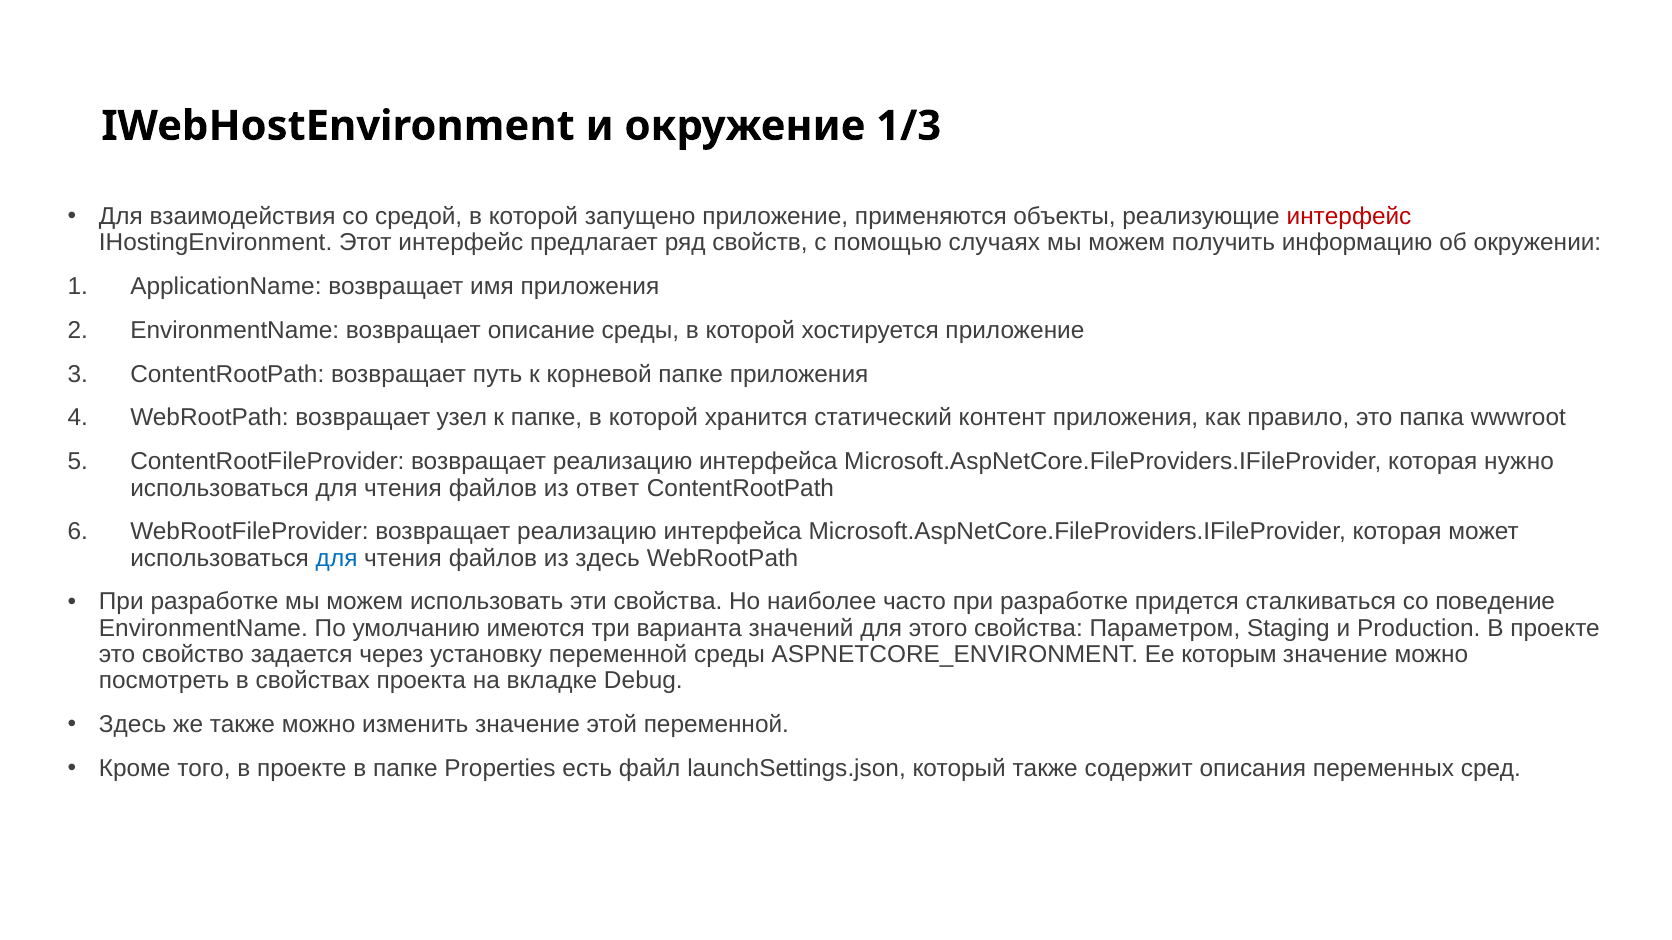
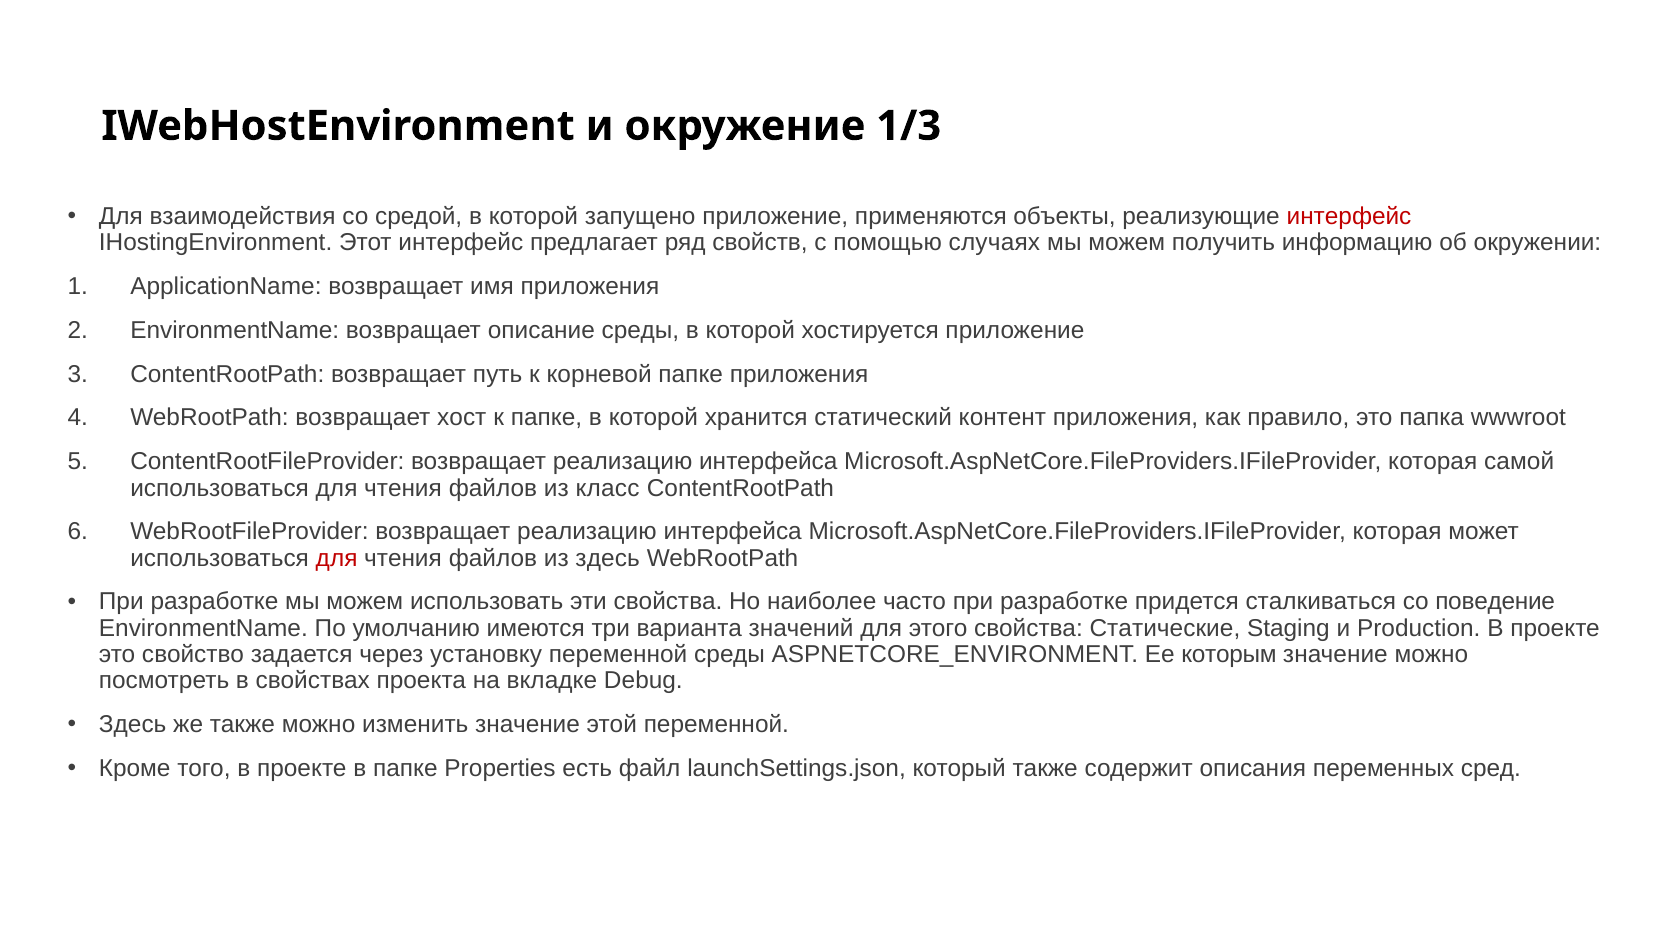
узел: узел -> хост (462, 418)
нужно: нужно -> самой (1519, 462)
ответ: ответ -> класс (608, 488)
для colour: blue -> red (337, 558)
Параметром: Параметром -> Статические (1165, 629)
